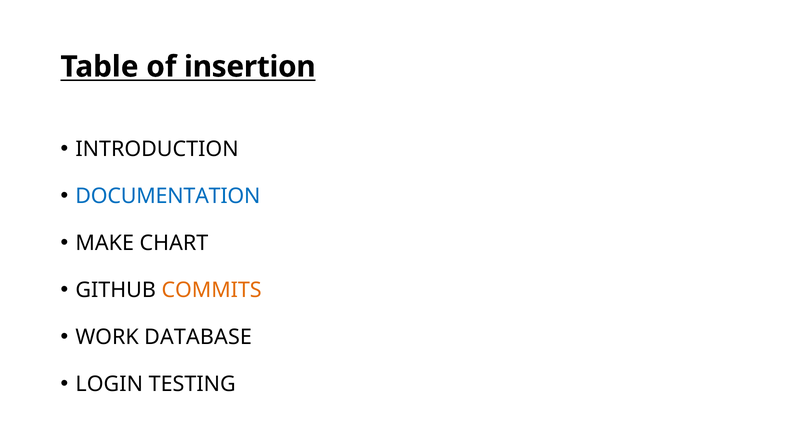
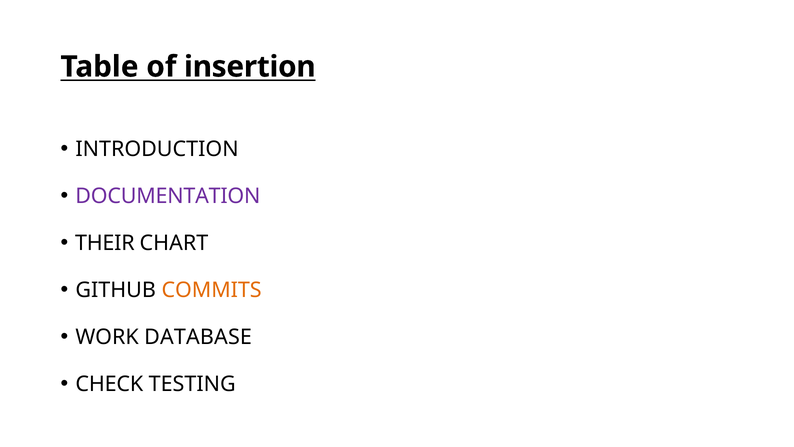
DOCUMENTATION colour: blue -> purple (168, 196)
MAKE: MAKE -> THEIR (105, 243)
LOGIN: LOGIN -> CHECK (109, 384)
